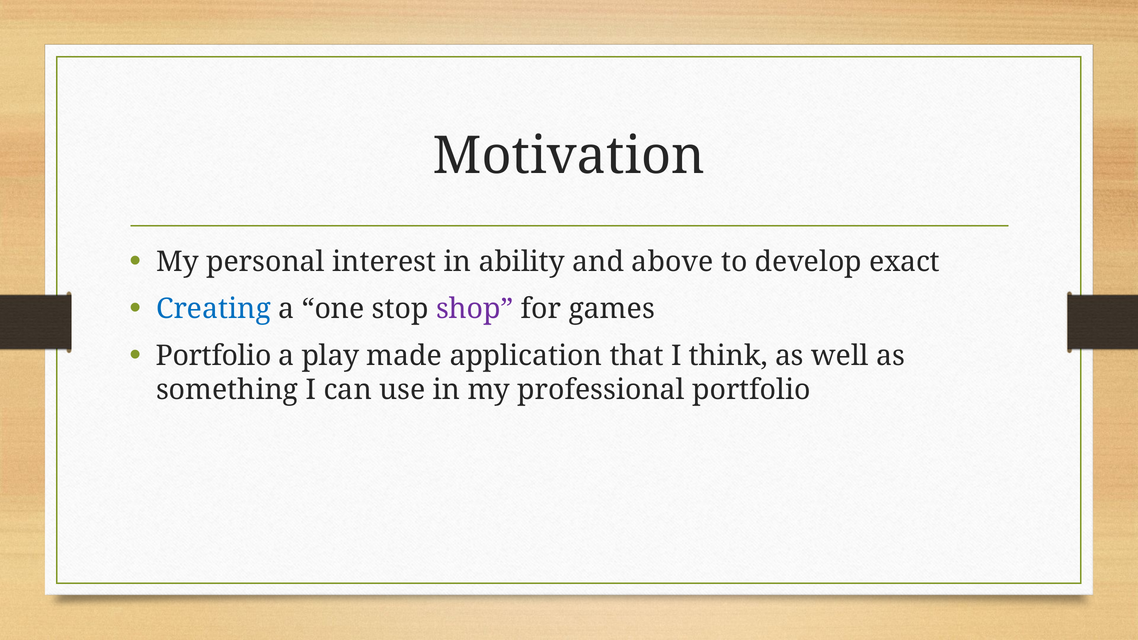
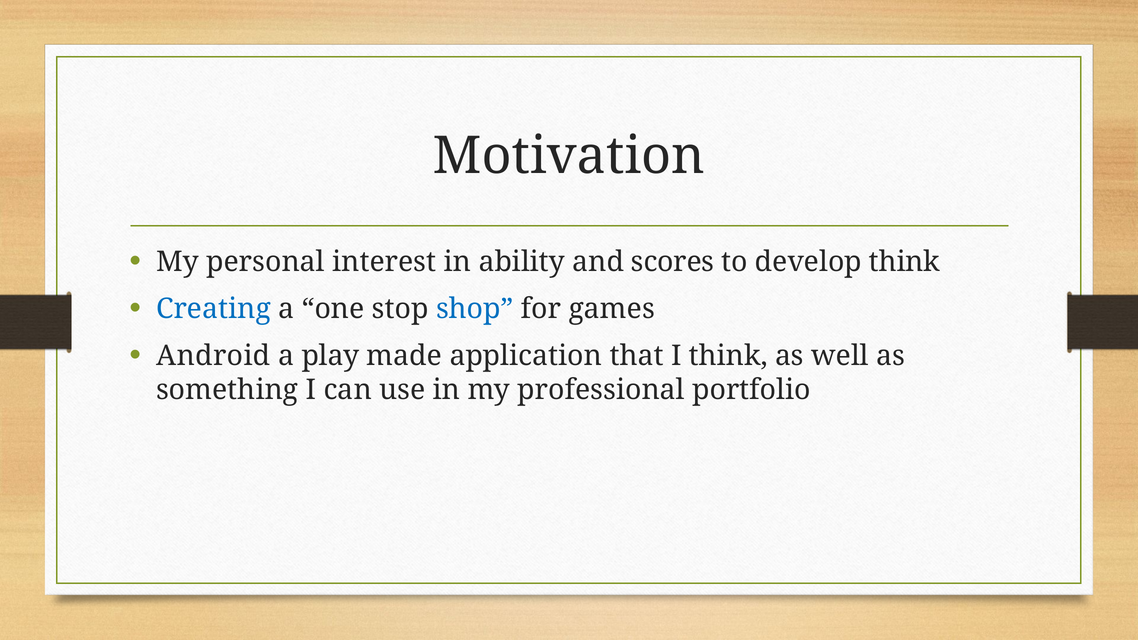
above: above -> scores (673, 262)
develop exact: exact -> think (905, 262)
shop colour: purple -> blue (475, 309)
Portfolio: Portfolio -> Android (213, 356)
